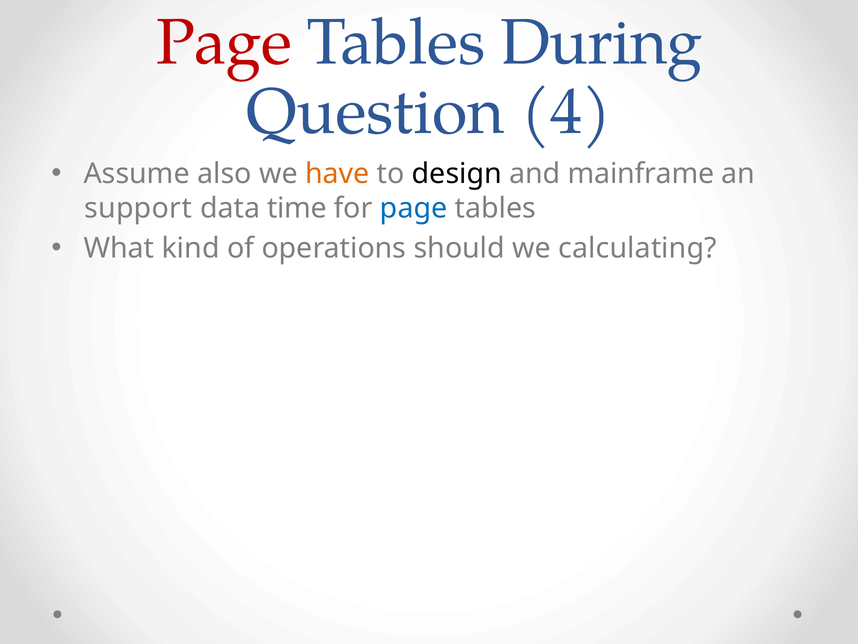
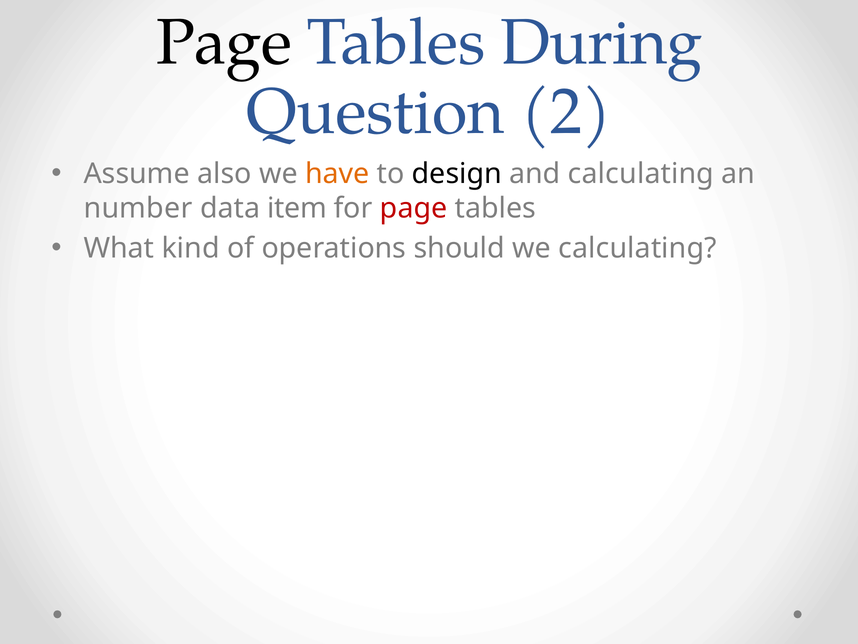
Page colour: red -> black (224, 43)
4: 4 -> 2 (566, 112)
and mainframe: mainframe -> calculating (641, 174)
support: support -> number (138, 208)
time: time -> item (297, 208)
page colour: blue -> red (414, 208)
